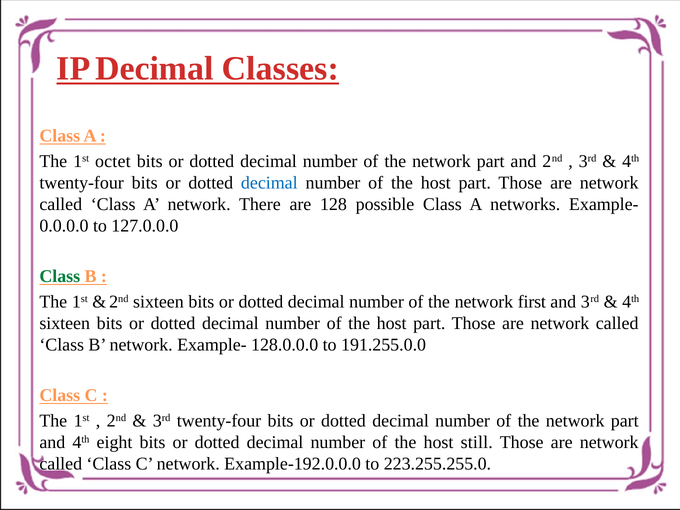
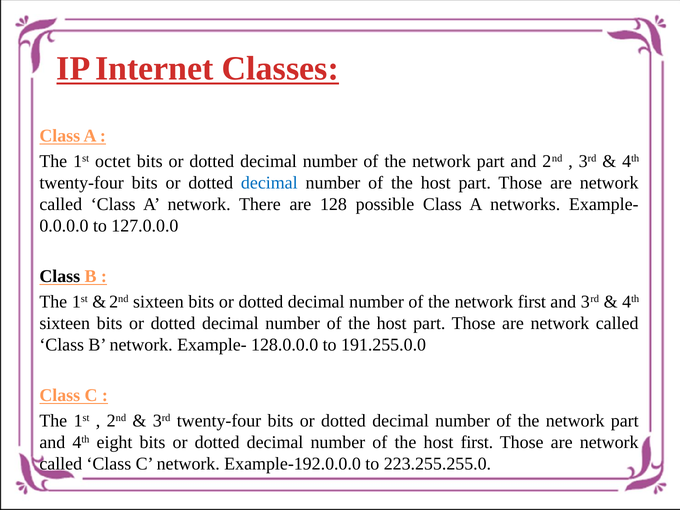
IP Decimal: Decimal -> Internet (154, 69)
Class colour: green -> black (60, 277)
host still: still -> first (477, 442)
